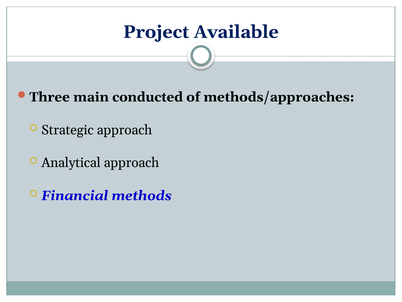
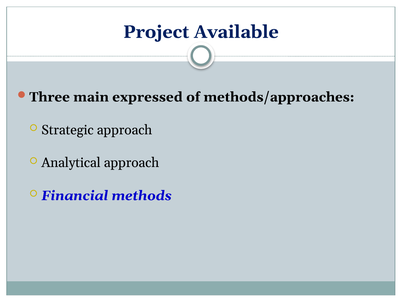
conducted: conducted -> expressed (147, 97)
